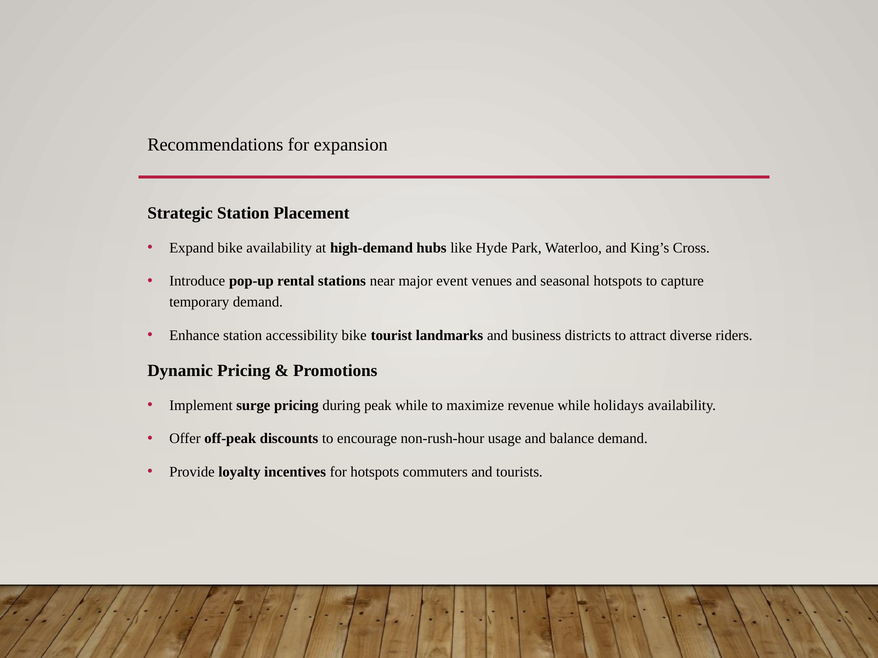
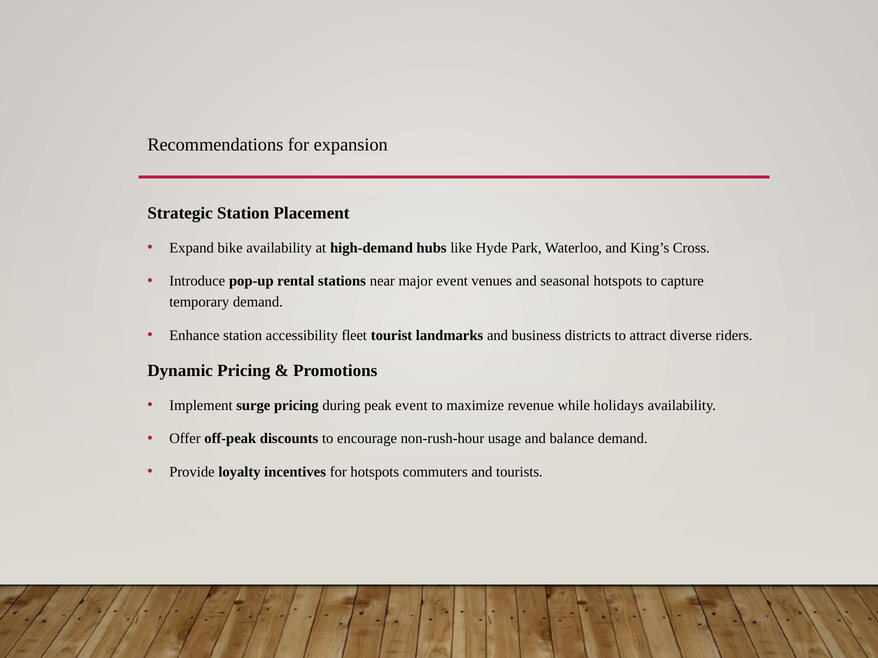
accessibility bike: bike -> fleet (354, 336)
peak while: while -> event (411, 406)
